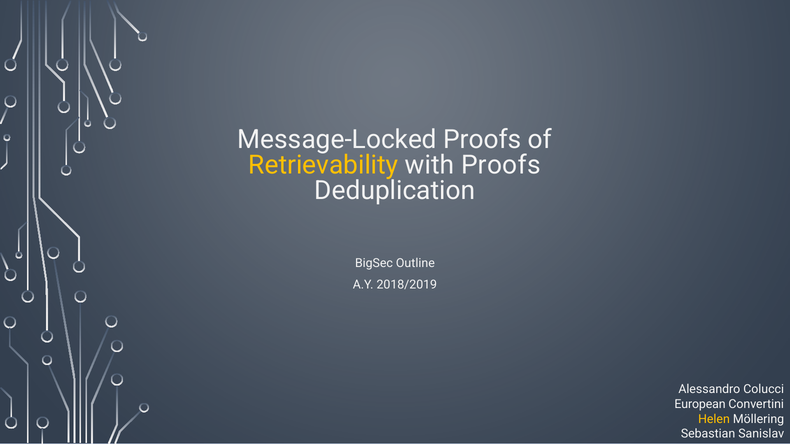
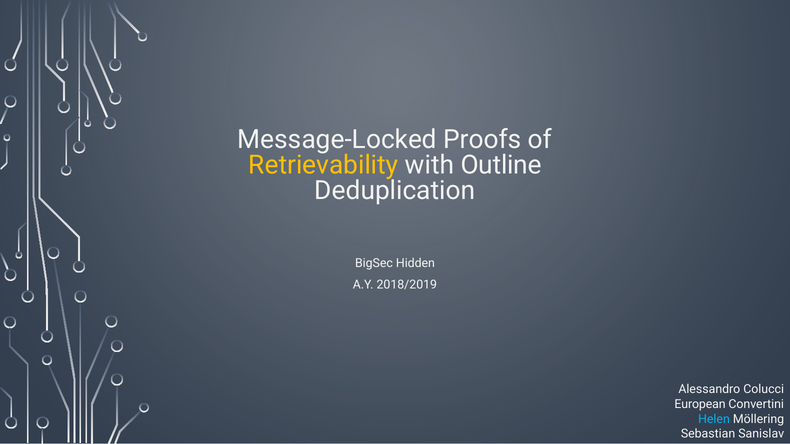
with Proofs: Proofs -> Outline (501, 165)
Outline: Outline -> Hidden (415, 263)
Helen colour: yellow -> light blue (714, 419)
